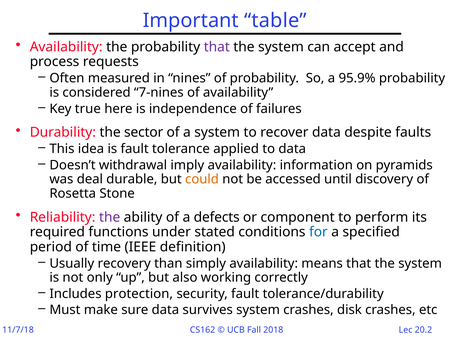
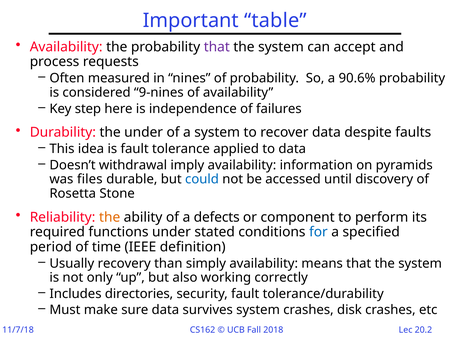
95.9%: 95.9% -> 90.6% (357, 78)
7-nines: 7-nines -> 9-nines (159, 93)
true: true -> step (88, 109)
the sector: sector -> under (144, 133)
deal: deal -> files (90, 180)
could colour: orange -> blue (202, 180)
the colour: purple -> orange (110, 218)
protection: protection -> directories (139, 294)
